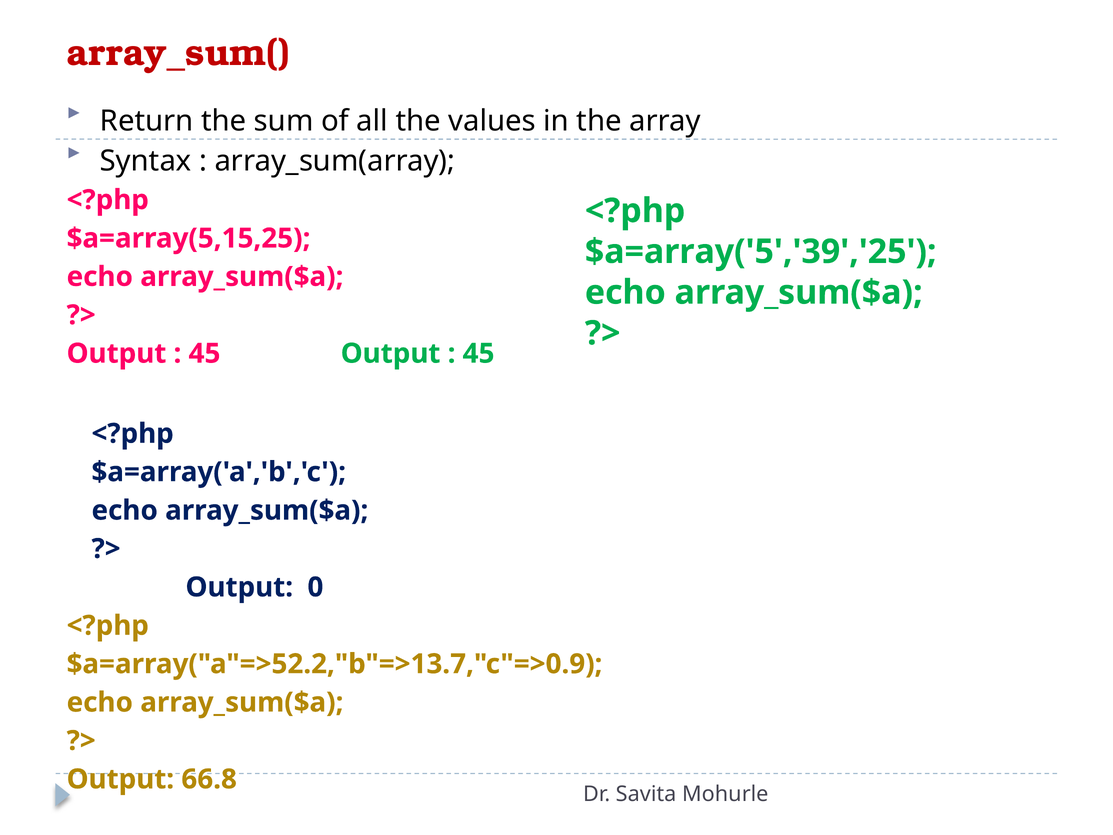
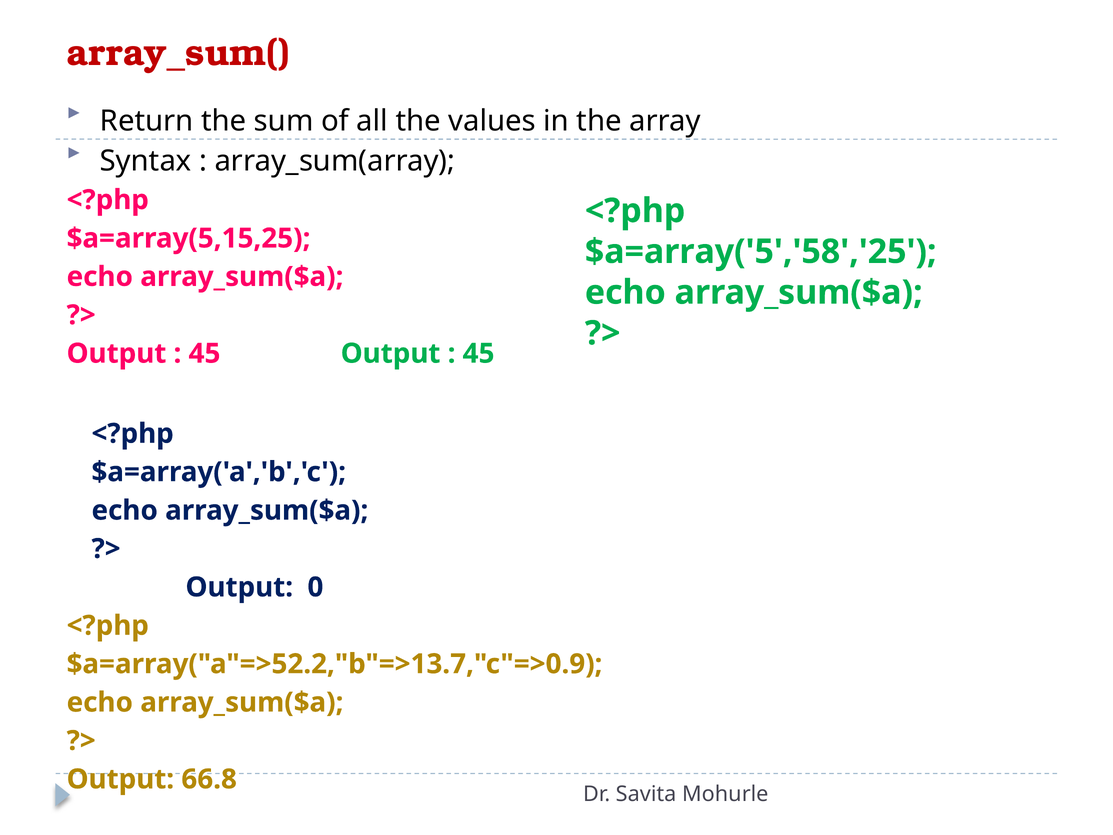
$a=array('5','39','25: $a=array('5','39','25 -> $a=array('5','58','25 (761, 252)
